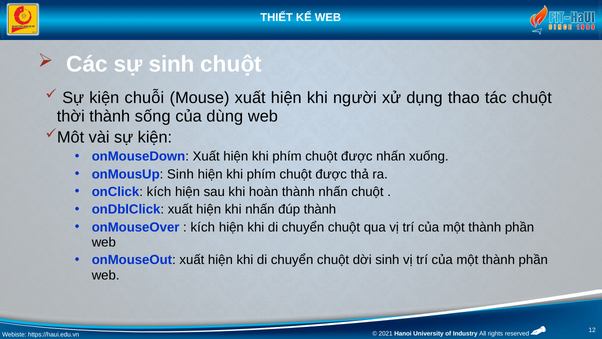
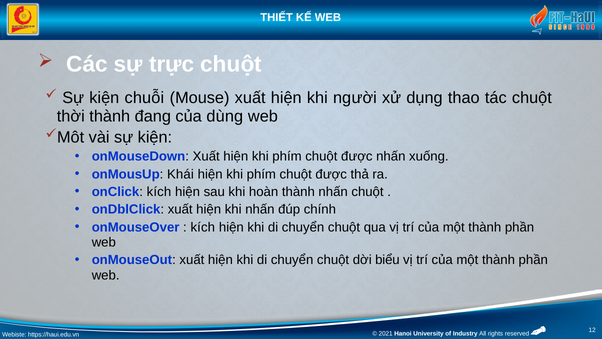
sự sinh: sinh -> trực (172, 64)
sống: sống -> đang (153, 116)
onMousUp Sinh: Sinh -> Khái (180, 174)
đúp thành: thành -> chính (320, 209)
dời sinh: sinh -> biểu (387, 260)
